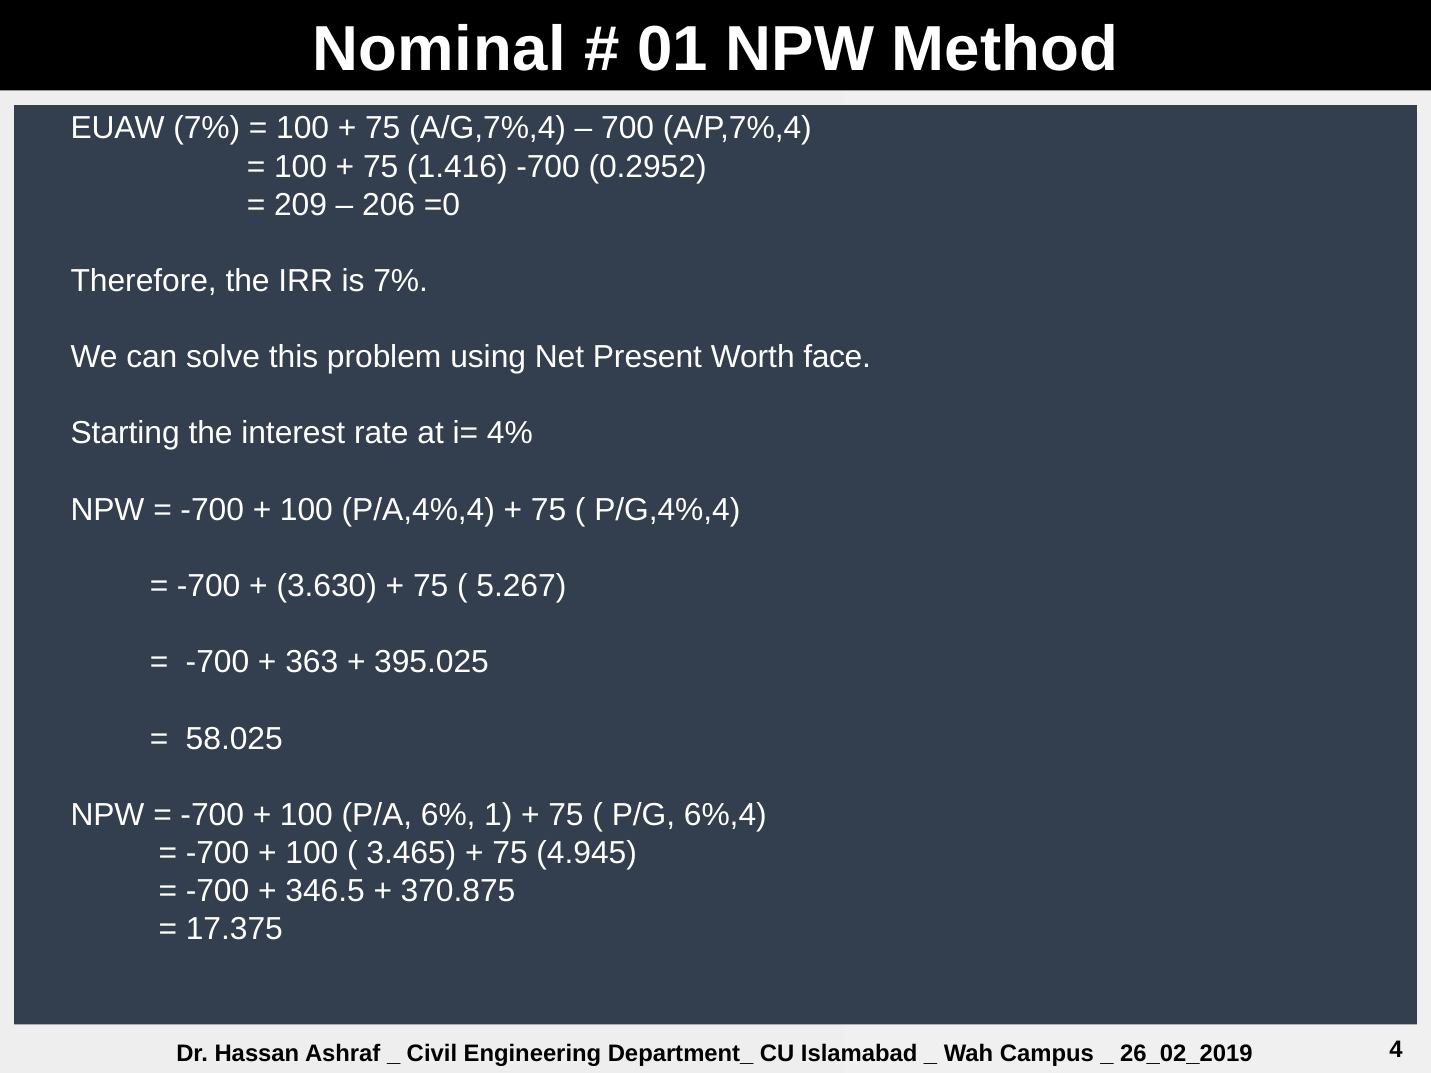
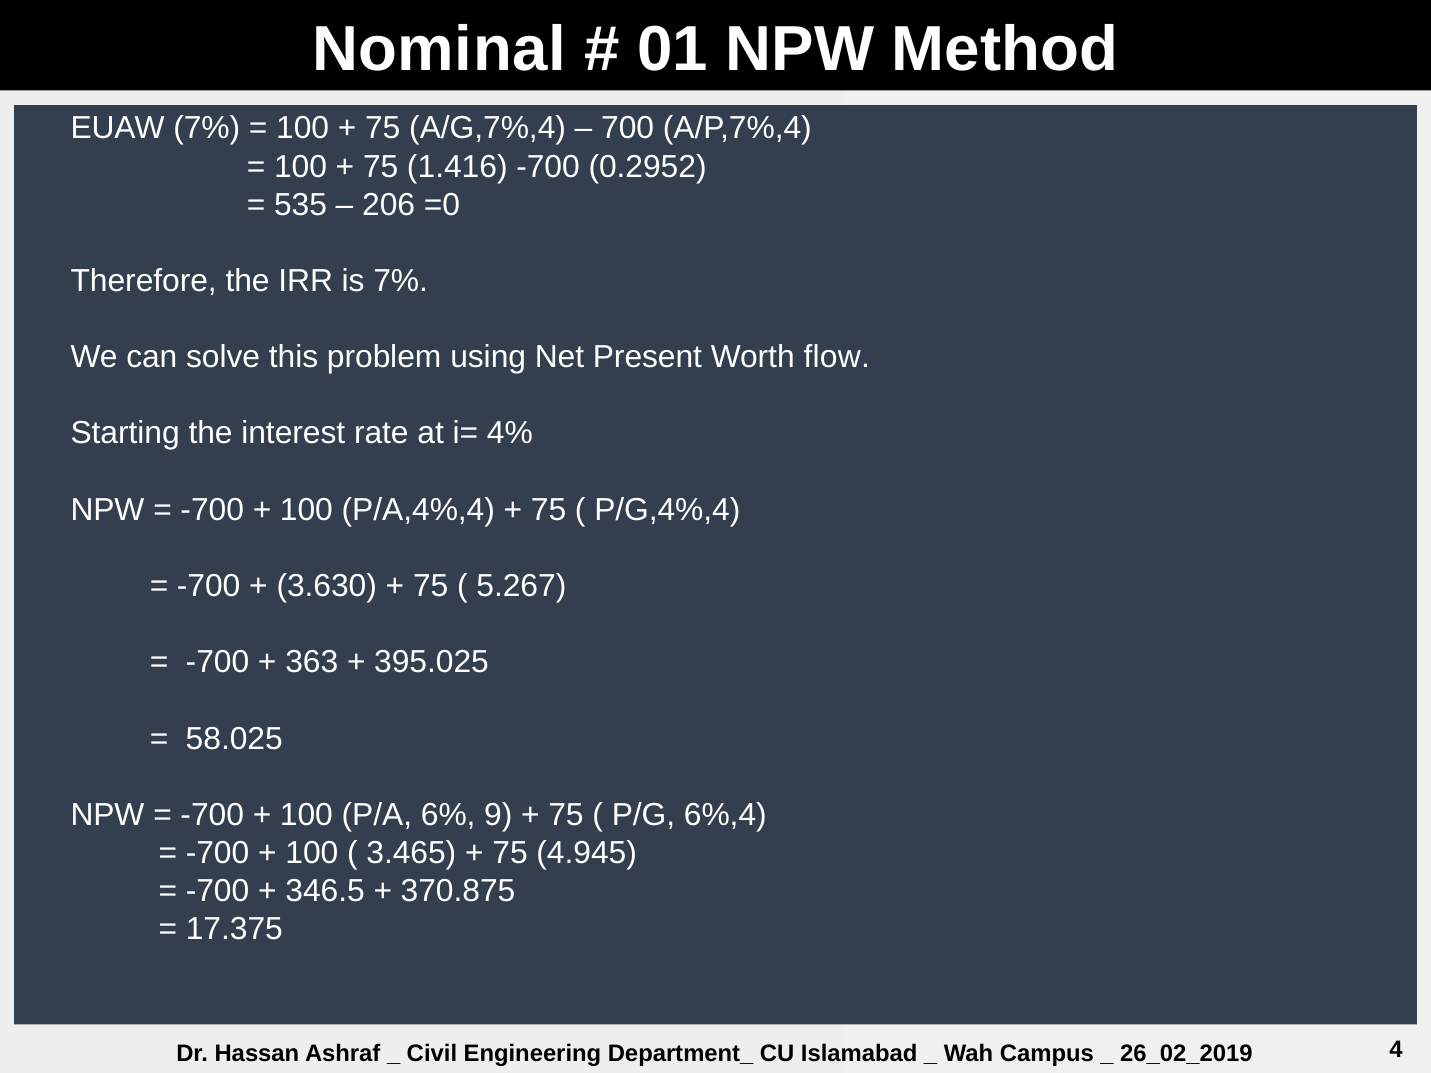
209: 209 -> 535 (301, 205)
face: face -> flow (837, 357)
1: 1 -> 9 (498, 815)
